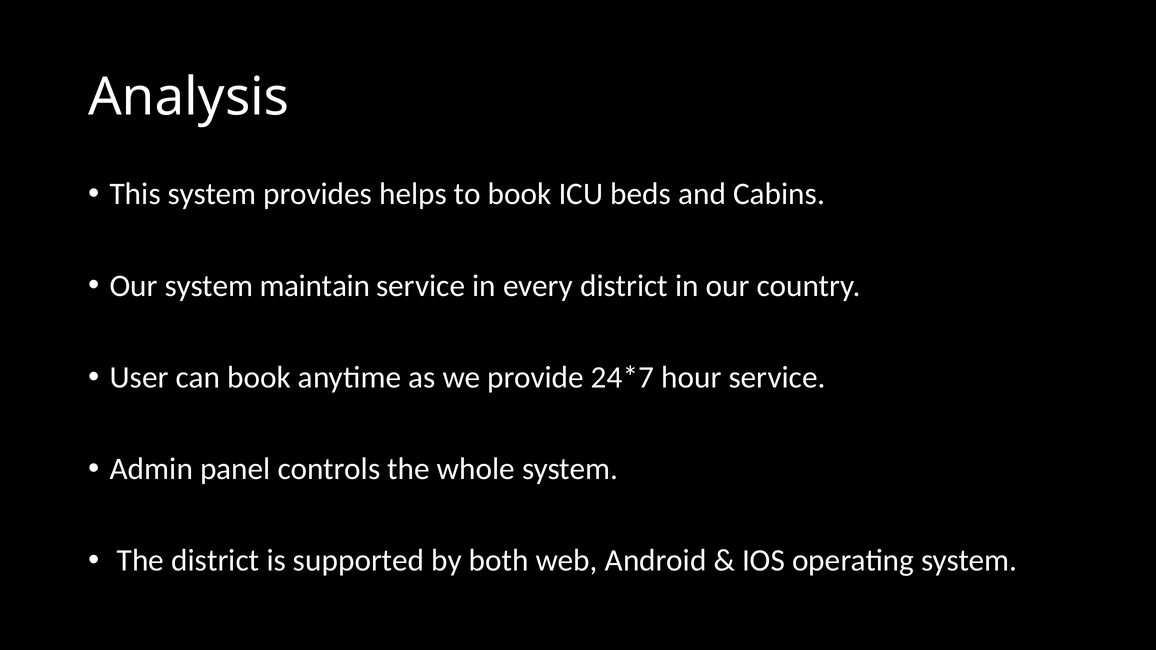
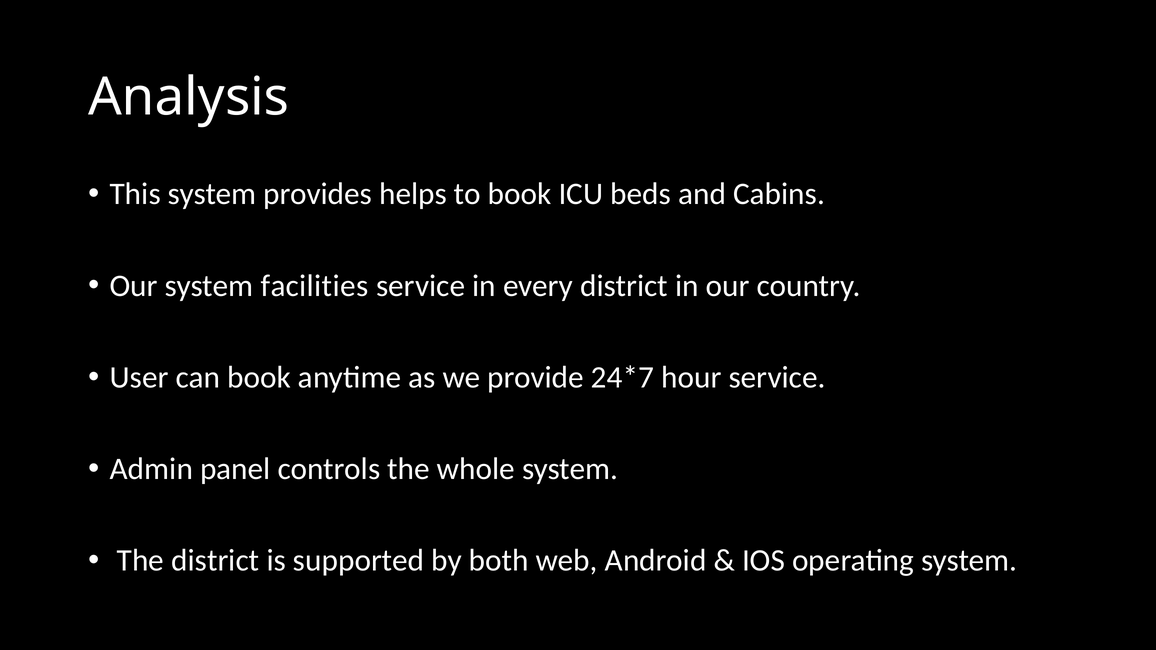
maintain: maintain -> facilities (315, 286)
